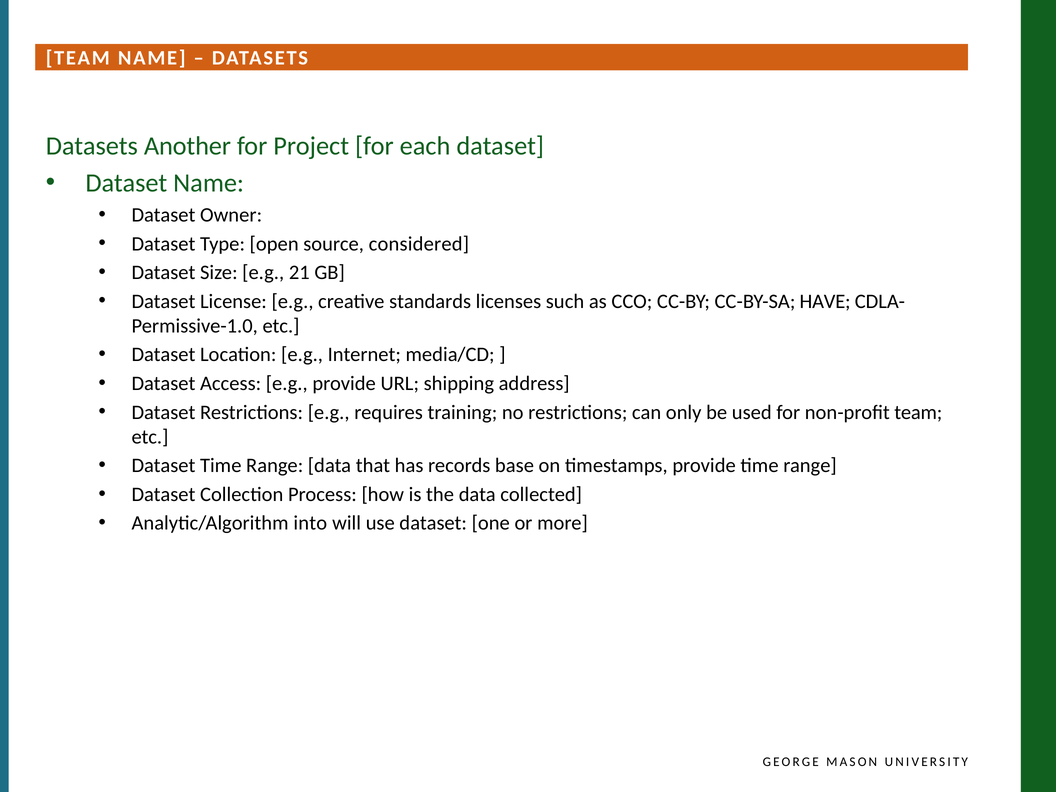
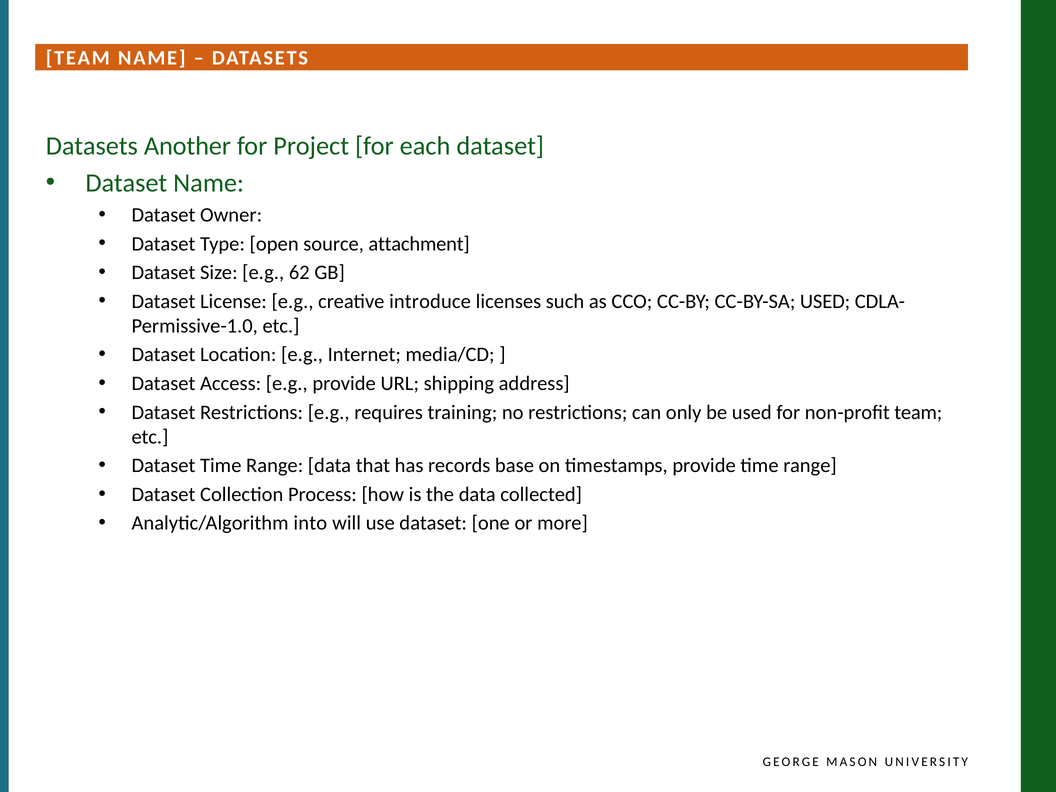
considered: considered -> attachment (419, 244)
21: 21 -> 62 (299, 273)
standards: standards -> introduce (430, 301)
CC-BY-SA HAVE: HAVE -> USED (825, 301)
